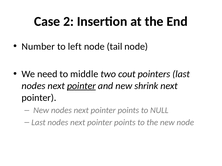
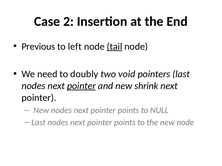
Number: Number -> Previous (38, 47)
tail underline: none -> present (115, 47)
middle: middle -> doubly (84, 74)
cout: cout -> void (127, 74)
